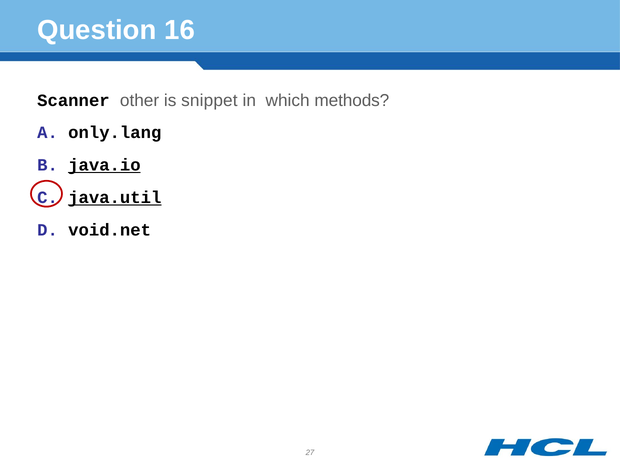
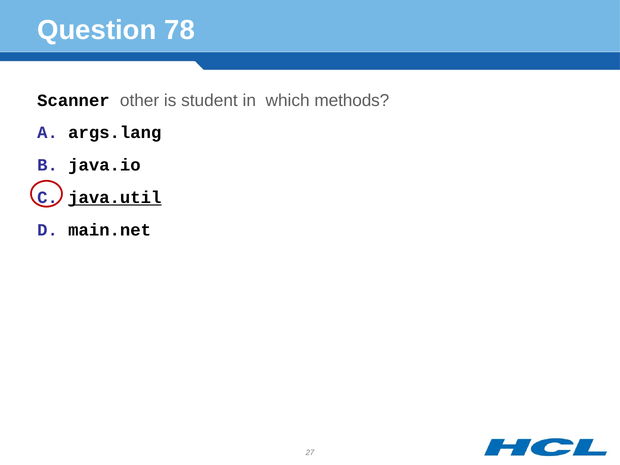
16: 16 -> 78 (180, 30)
snippet: snippet -> student (209, 100)
only.lang: only.lang -> args.lang (115, 133)
java.io underline: present -> none (104, 165)
void.net: void.net -> main.net (110, 230)
